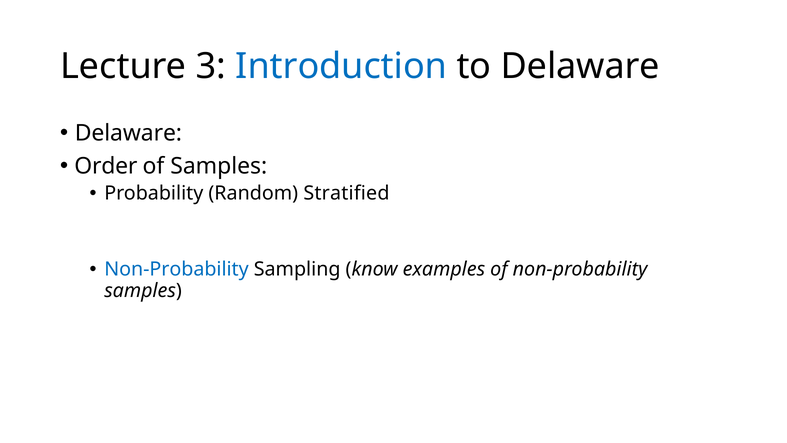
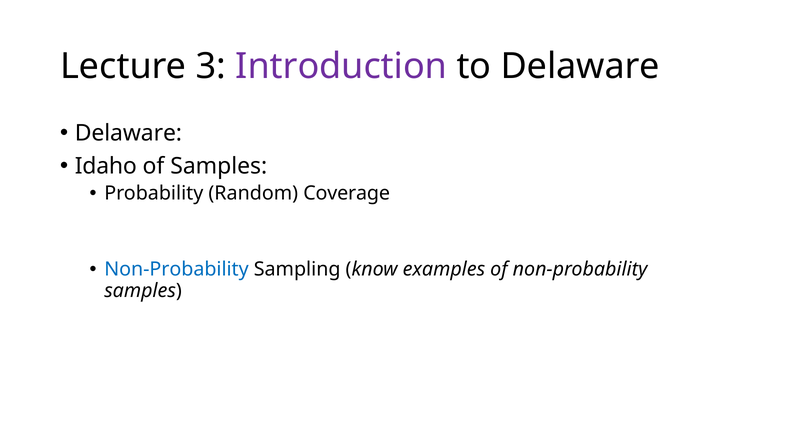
Introduction colour: blue -> purple (341, 66)
Order: Order -> Idaho (106, 166)
Stratified: Stratified -> Coverage (347, 193)
